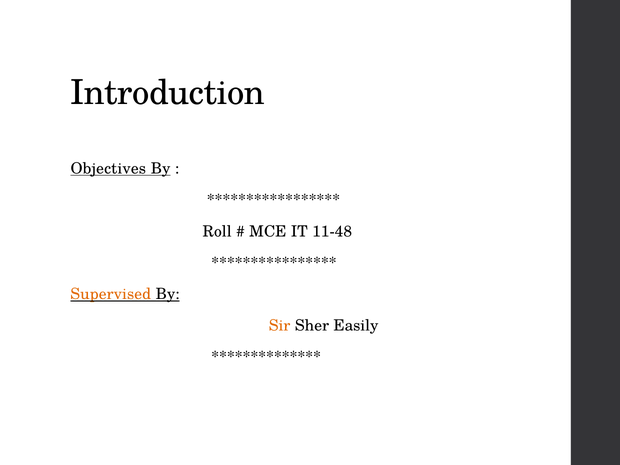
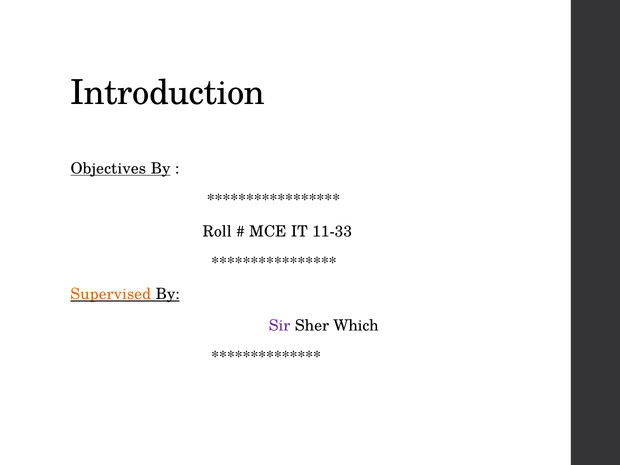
11-48: 11-48 -> 11-33 (332, 231)
Sir colour: orange -> purple (280, 326)
Easily: Easily -> Which (356, 326)
